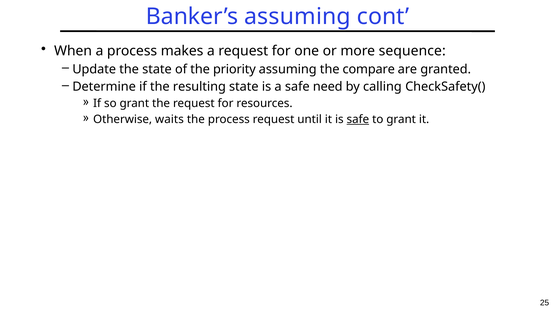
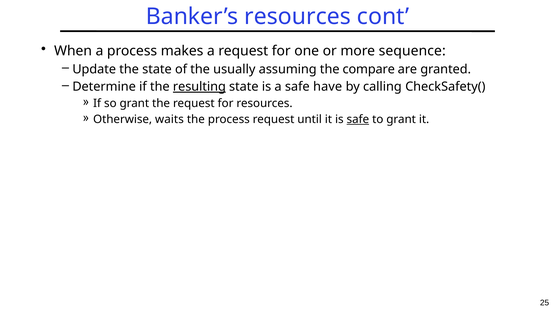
Banker’s assuming: assuming -> resources (298, 16)
priority: priority -> usually (234, 69)
resulting underline: none -> present (199, 87)
need: need -> have (328, 87)
